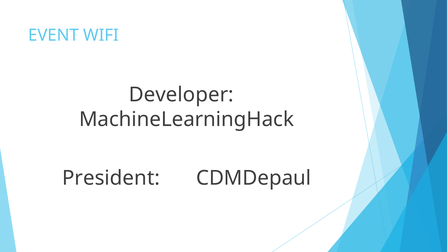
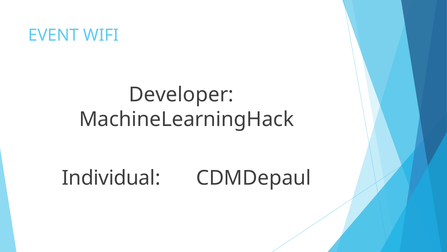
President: President -> Individual (111, 178)
